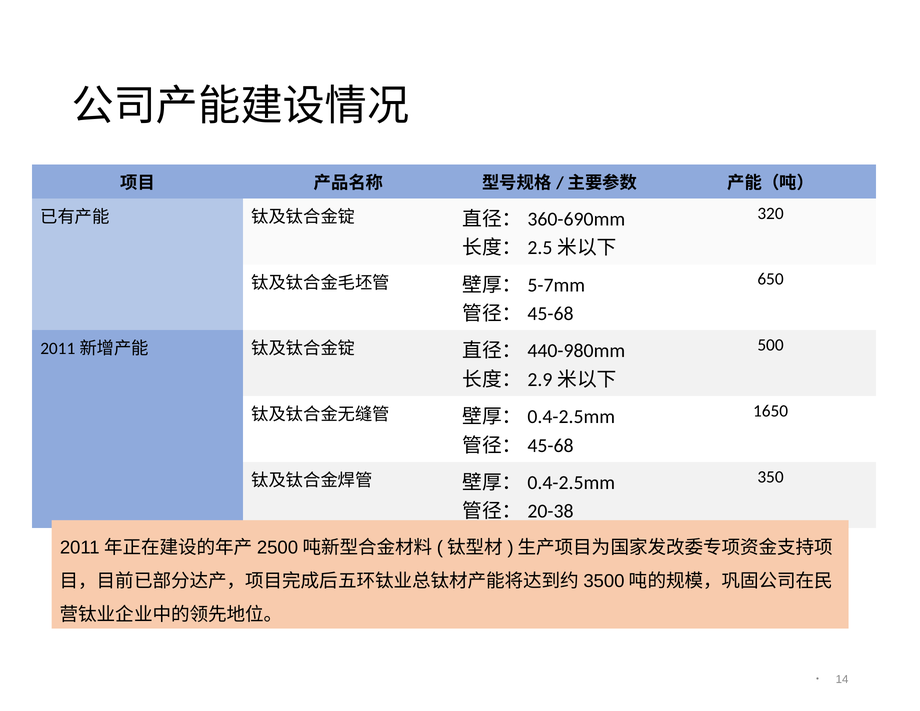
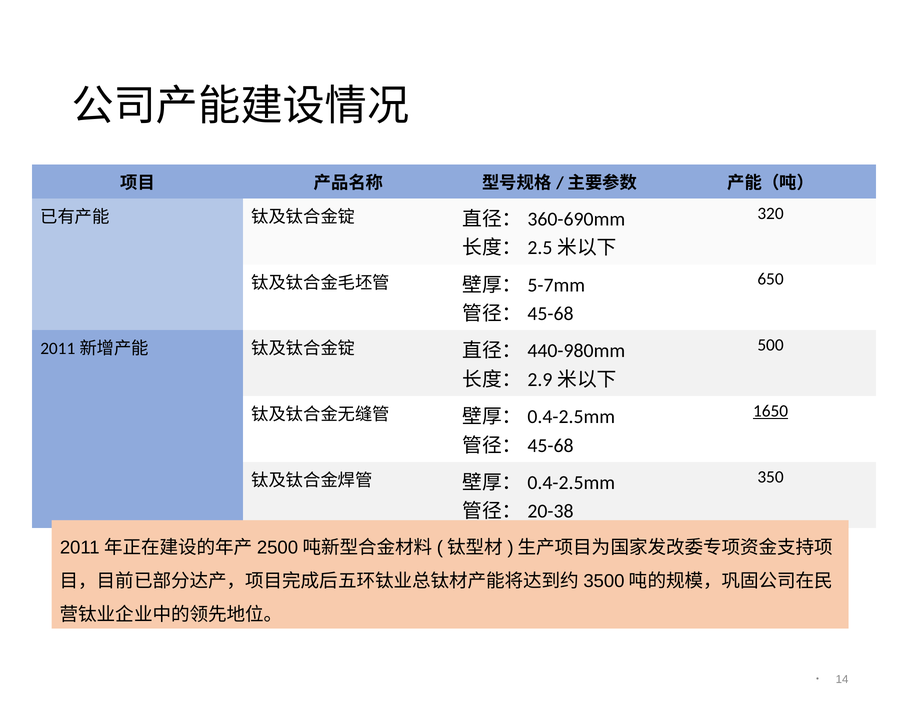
1650 underline: none -> present (771, 411)
